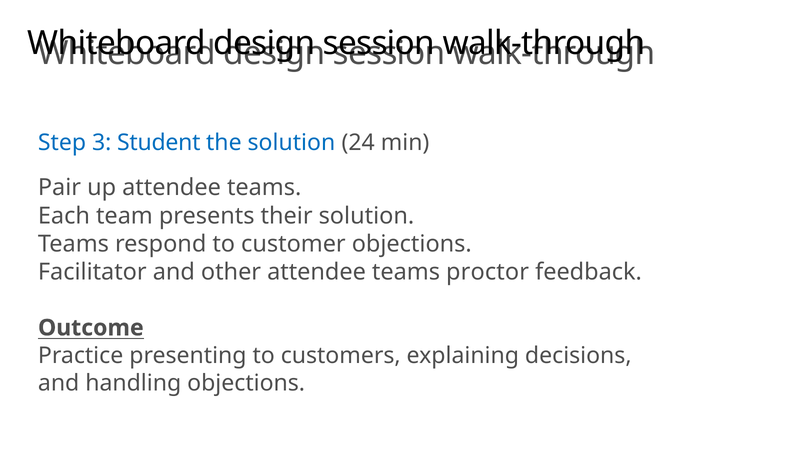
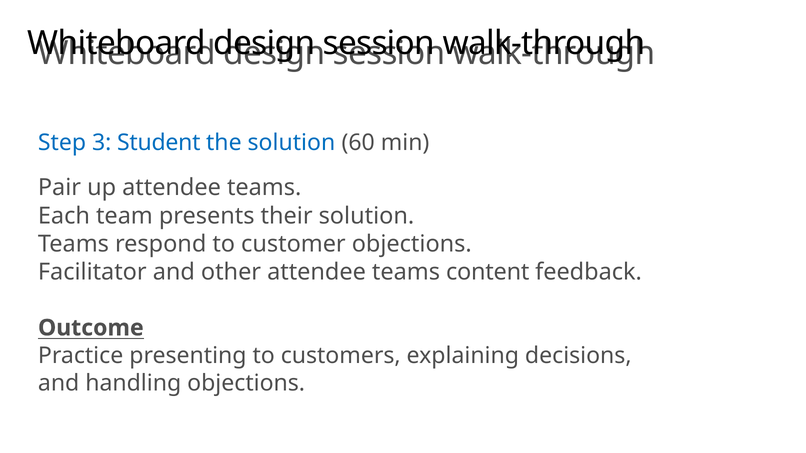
24: 24 -> 60 (358, 143)
proctor: proctor -> content (488, 272)
